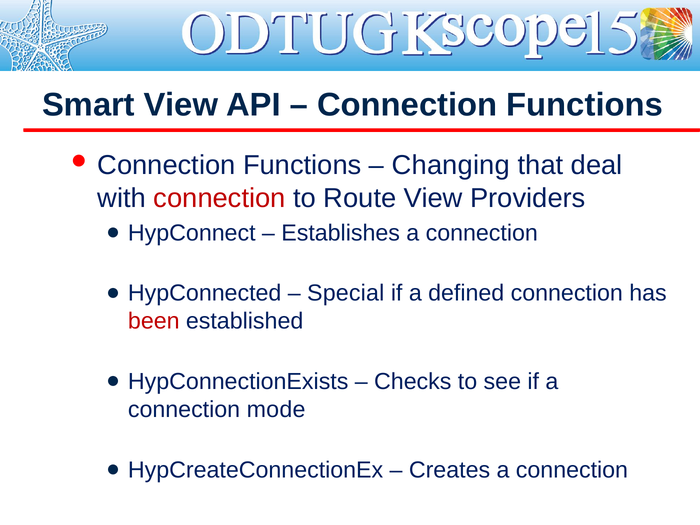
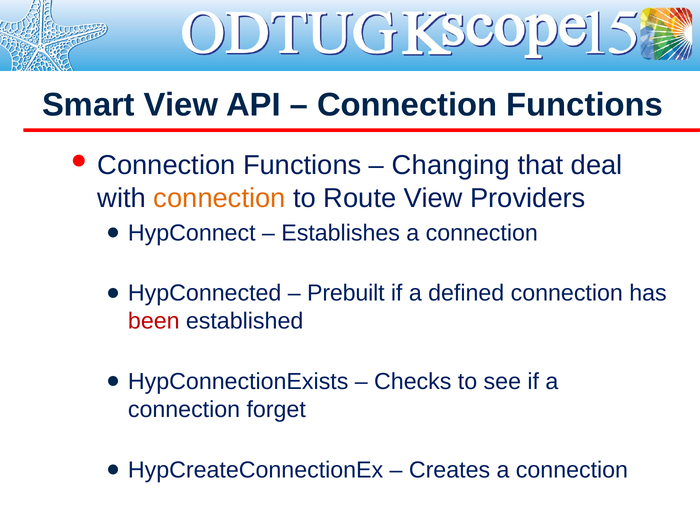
connection colour: red -> orange (220, 198)
Special: Special -> Prebuilt (346, 293)
mode: mode -> forget (276, 410)
